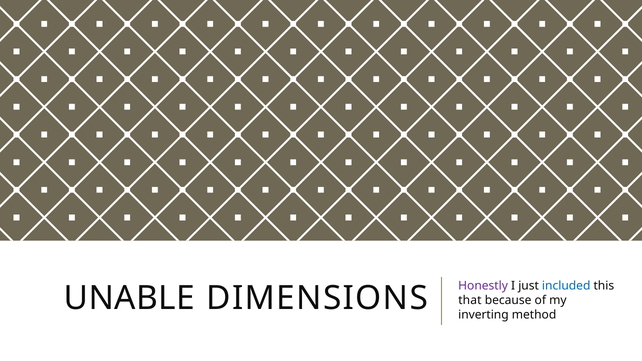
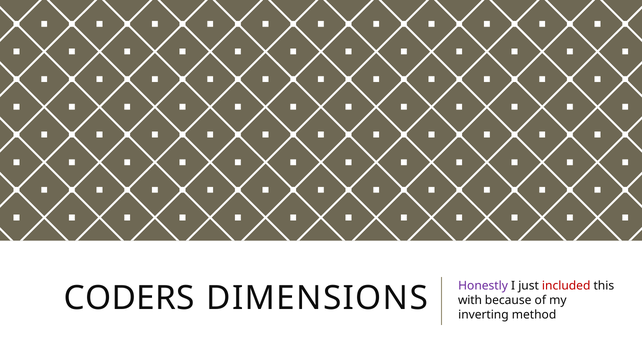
included colour: blue -> red (566, 286)
UNABLE: UNABLE -> CODERS (129, 298)
that: that -> with (470, 301)
